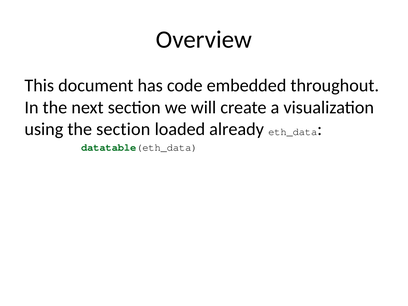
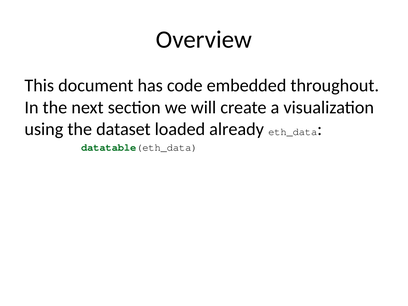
the section: section -> dataset (123, 129)
